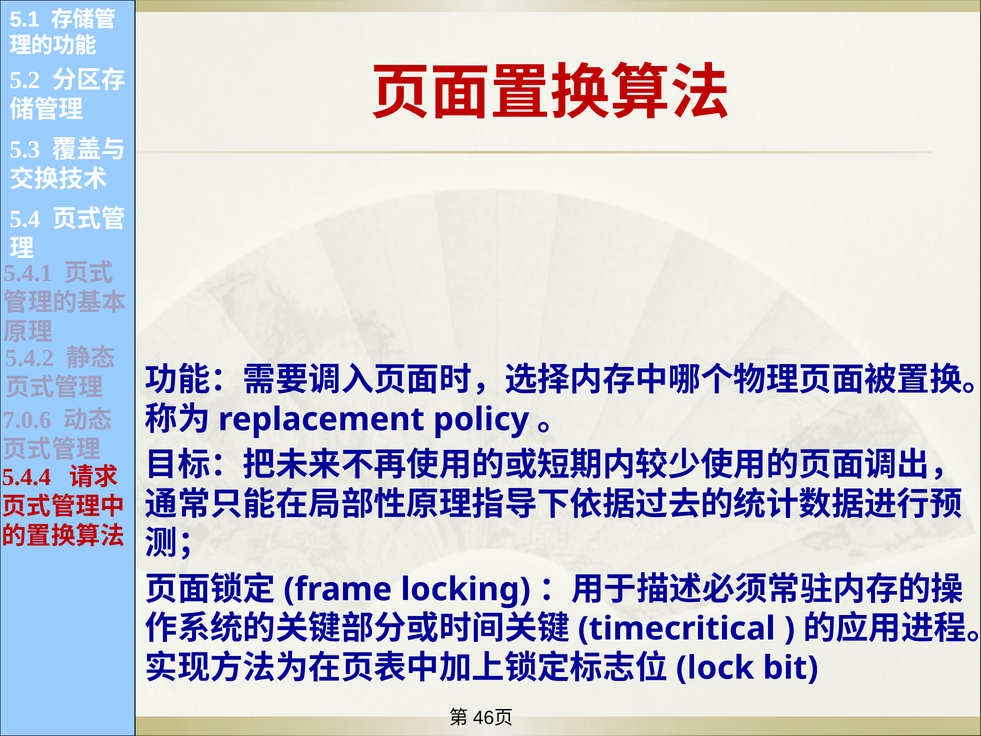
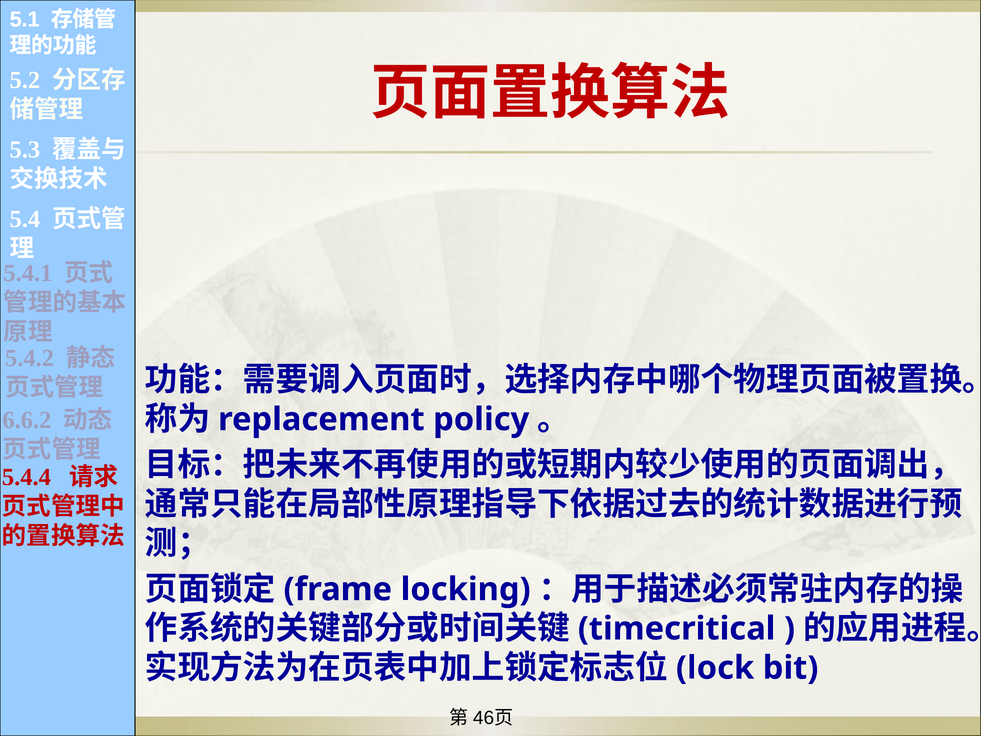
7.0.6: 7.0.6 -> 6.6.2 (27, 420)
